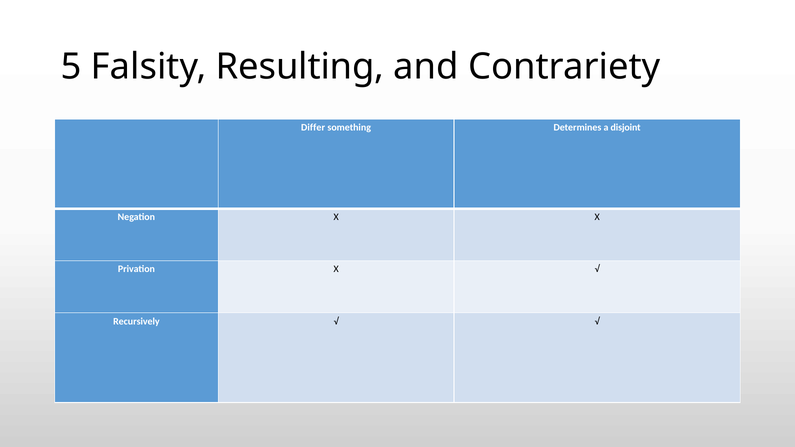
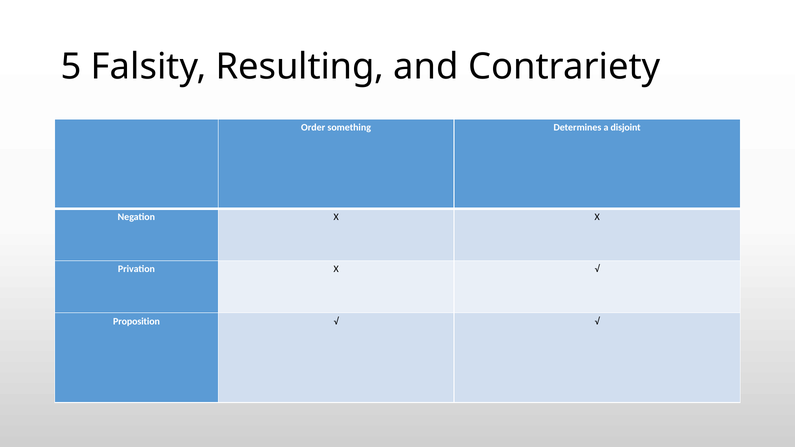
Differ: Differ -> Order (313, 127)
Recursively: Recursively -> Proposition (136, 321)
